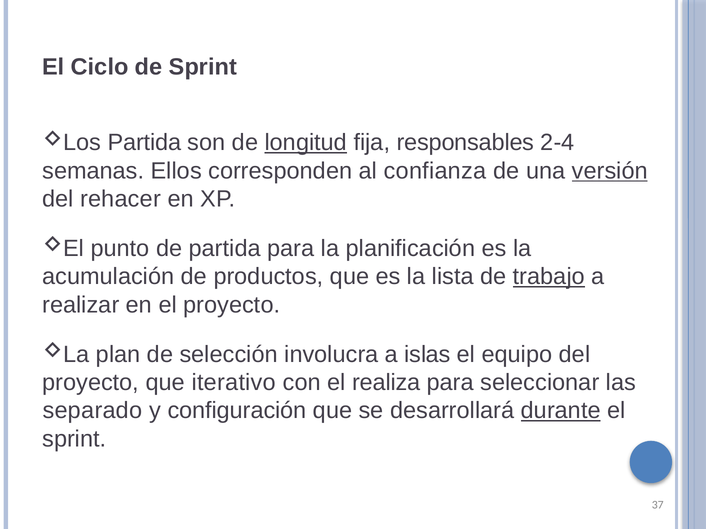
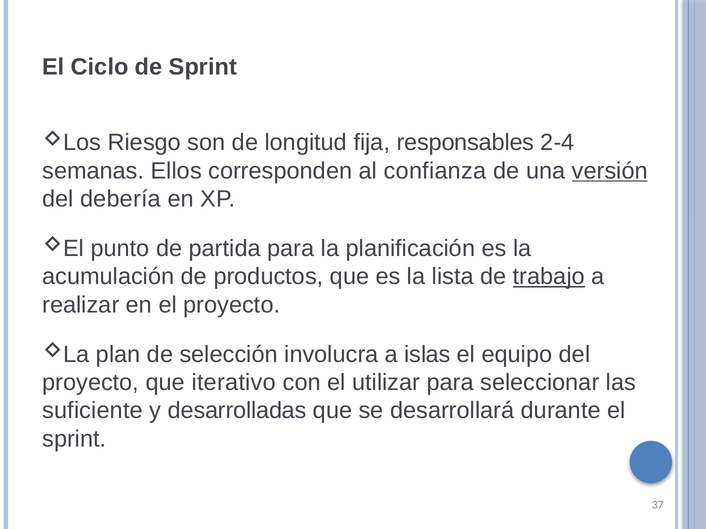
Partida: Partida -> Riesgo (144, 143)
longitud underline: present -> none (306, 143)
rehacer: rehacer -> debería (121, 199)
realiza: realiza -> utilizar (386, 383)
separado: separado -> suficiente (93, 411)
configuración: configuración -> desarrolladas (237, 411)
durante underline: present -> none (561, 411)
